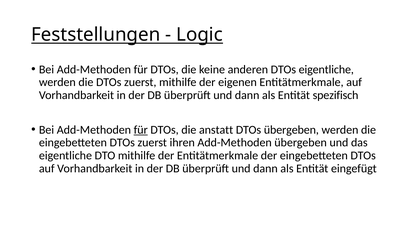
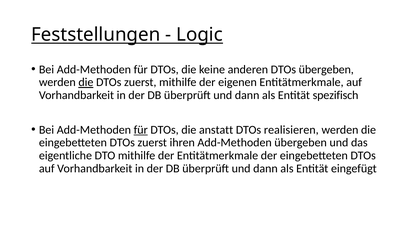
DTOs eigentliche: eigentliche -> übergeben (326, 69)
die underline: none -> present (86, 82)
DTOs übergeben: übergeben -> realisieren (291, 130)
